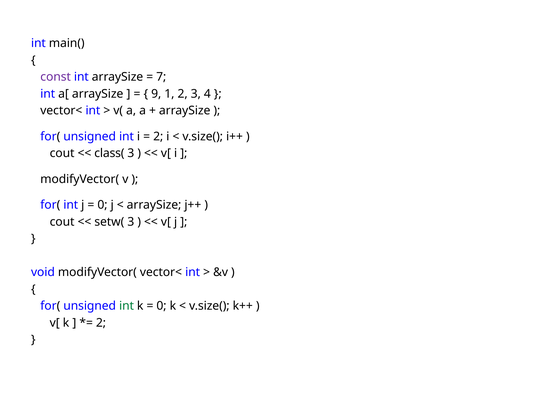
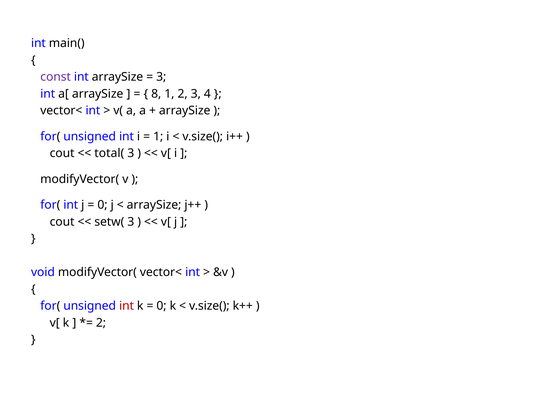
7: 7 -> 3 (161, 77)
9: 9 -> 8 (156, 94)
2: 2 -> 1 (158, 137)
class(: class( -> total( (109, 153)
int colour: green -> red (127, 306)
